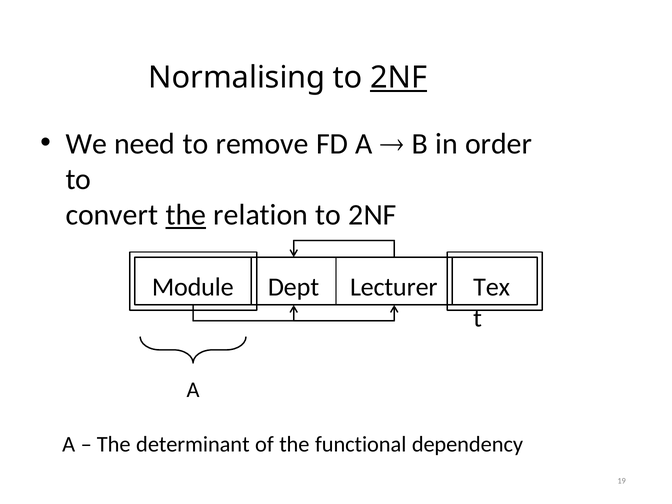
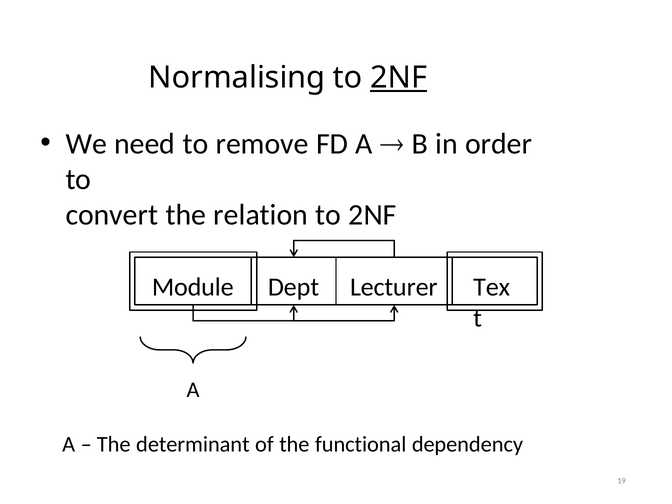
the underline: present -> none (186, 215)
